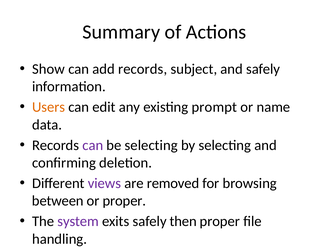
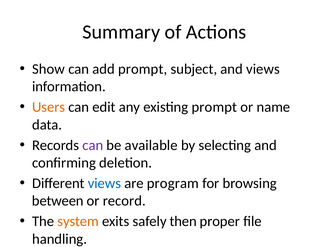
add records: records -> prompt (143, 69)
and safely: safely -> views (263, 69)
be selecting: selecting -> available (151, 145)
views colour: purple -> blue (104, 183)
removed: removed -> program (173, 183)
or proper: proper -> record (124, 201)
system colour: purple -> orange (78, 221)
